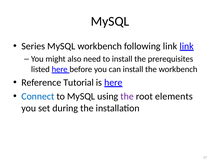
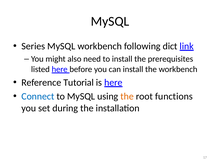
following link: link -> dict (170, 46)
the colour: purple -> orange (127, 96)
elements: elements -> functions (174, 96)
